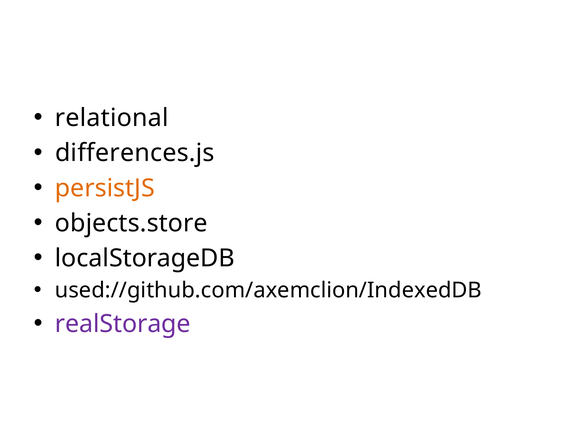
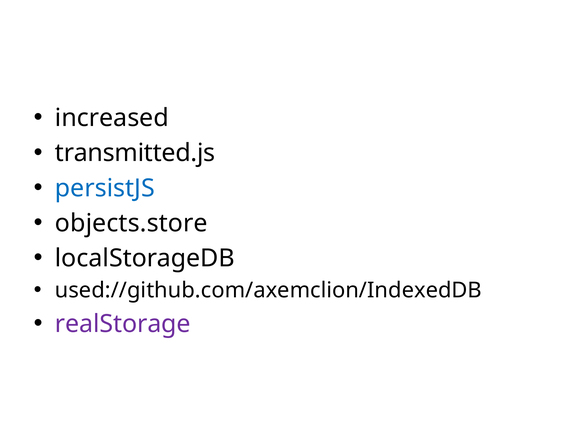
relational: relational -> increased (112, 118)
differences.js: differences.js -> transmitted.js (135, 153)
persistJS colour: orange -> blue (105, 188)
